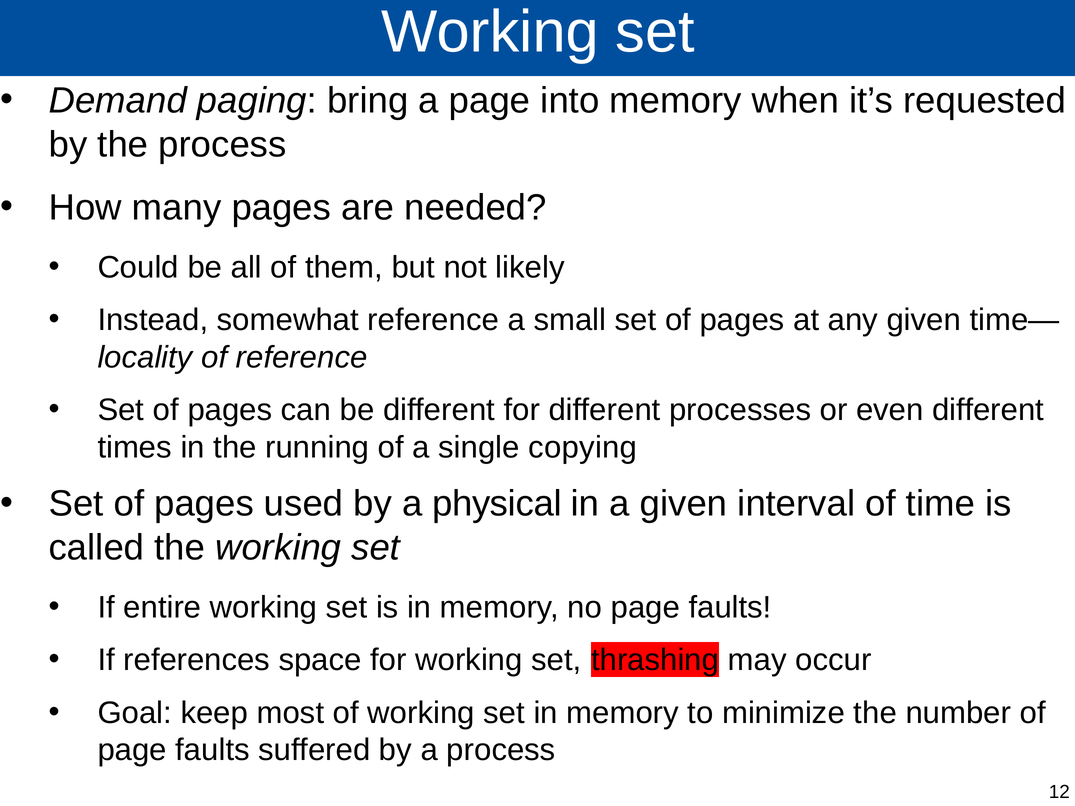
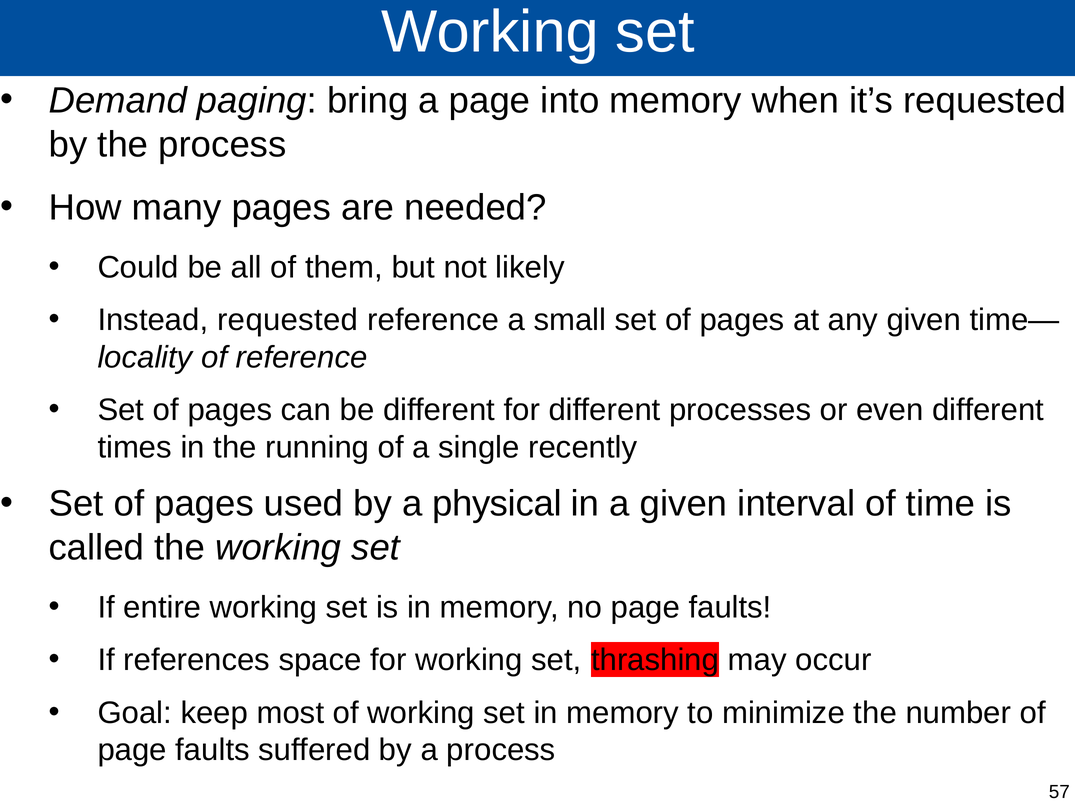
Instead somewhat: somewhat -> requested (288, 320)
copying: copying -> recently (583, 448)
12: 12 -> 57 (1059, 792)
